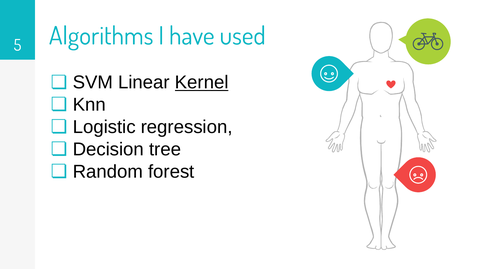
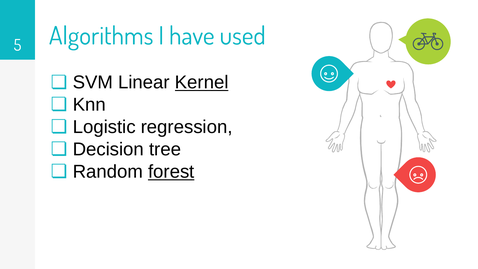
forest underline: none -> present (171, 172)
